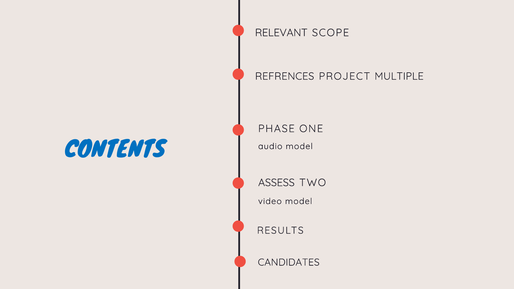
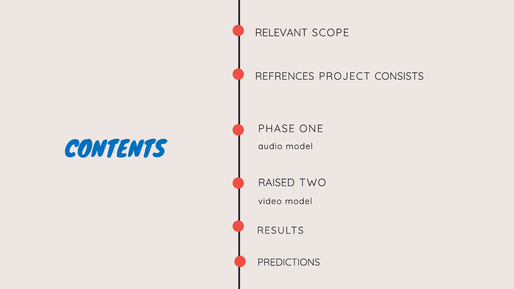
MULTIPLE: MULTIPLE -> CONSISTS (399, 76)
ASSESS: ASSESS -> RAISED (276, 183)
CANDIDATES: CANDIDATES -> PREDICTIONS (289, 262)
